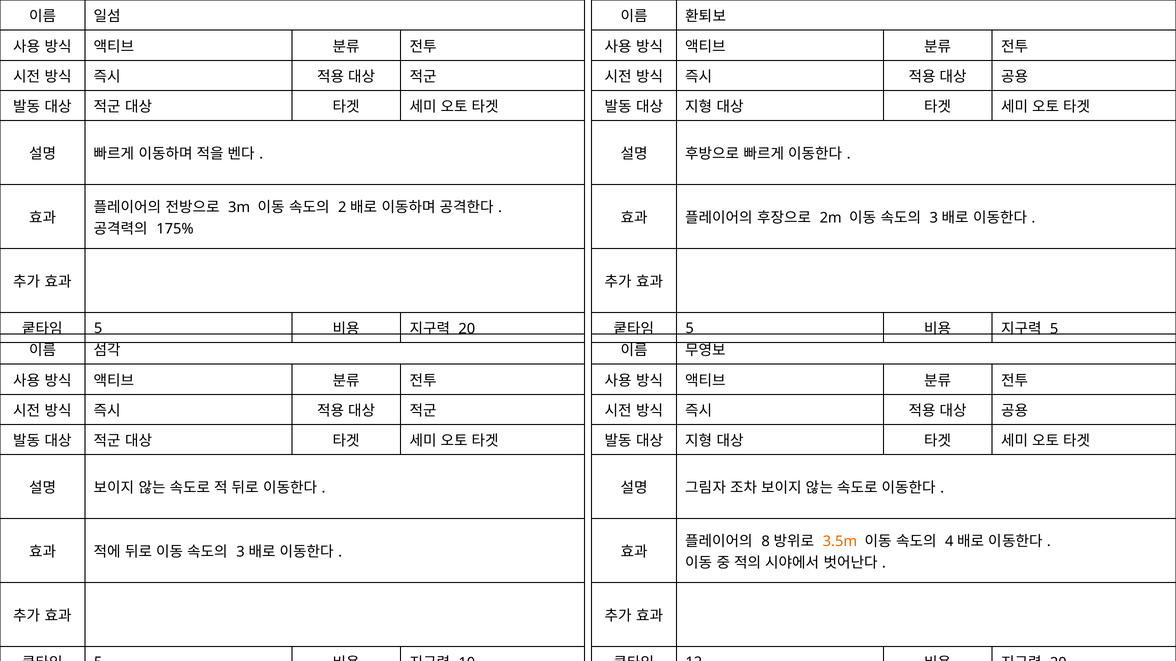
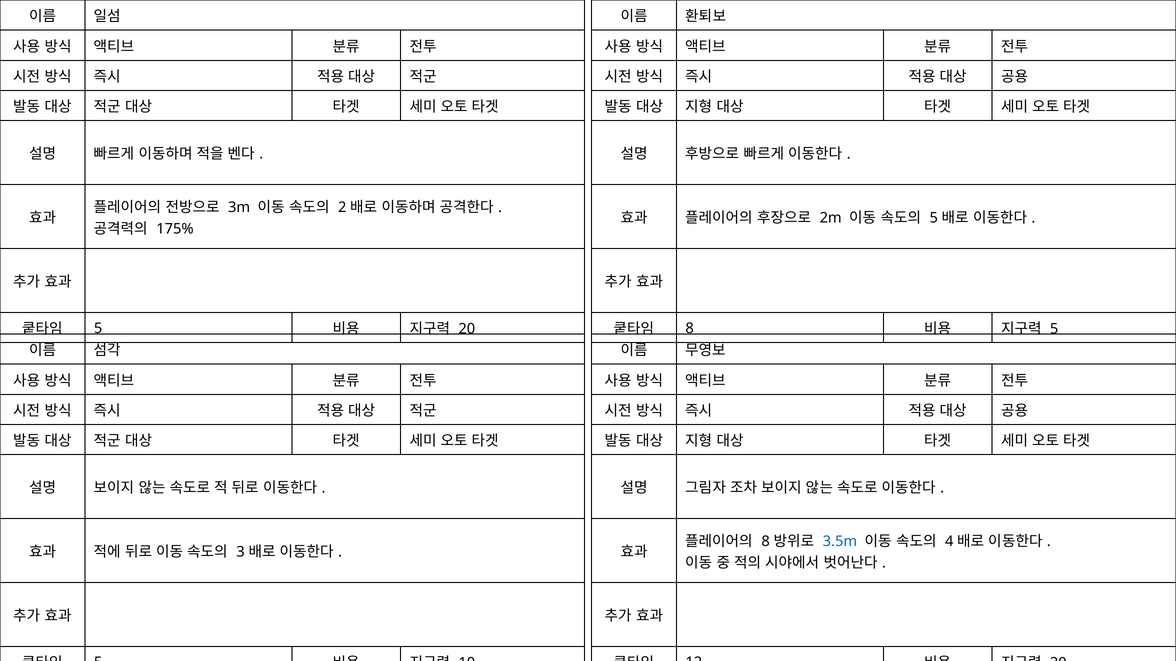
3: 3 -> 5 (934, 218)
5: 5 -> 8 (690, 329)
3.5m colour: orange -> blue (840, 542)
